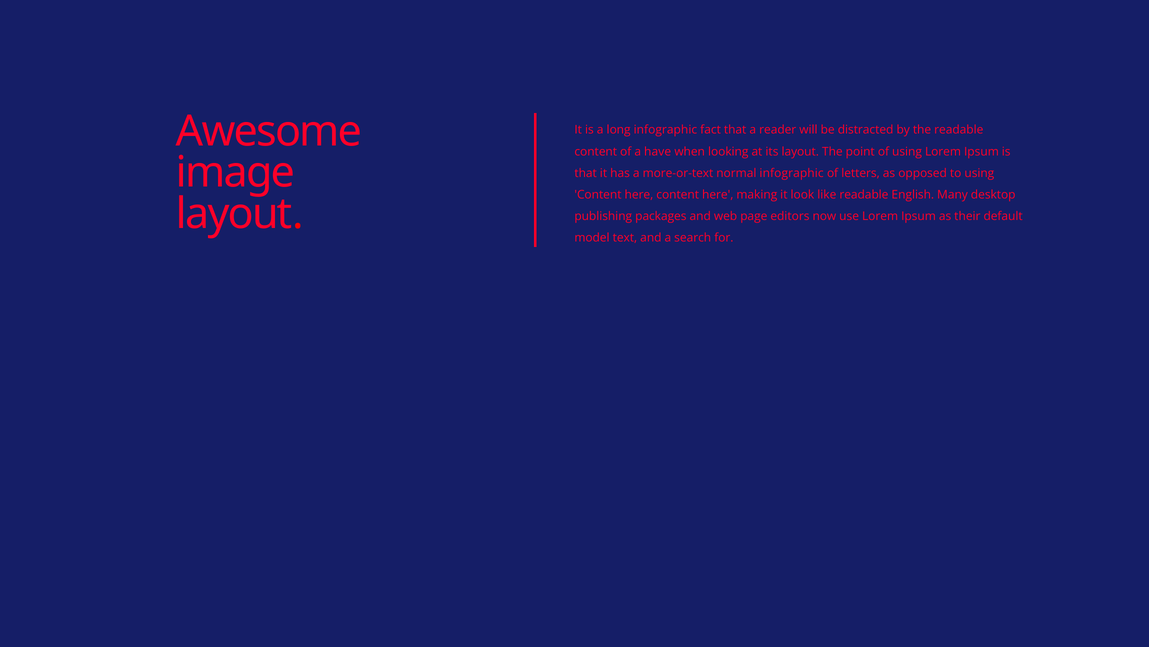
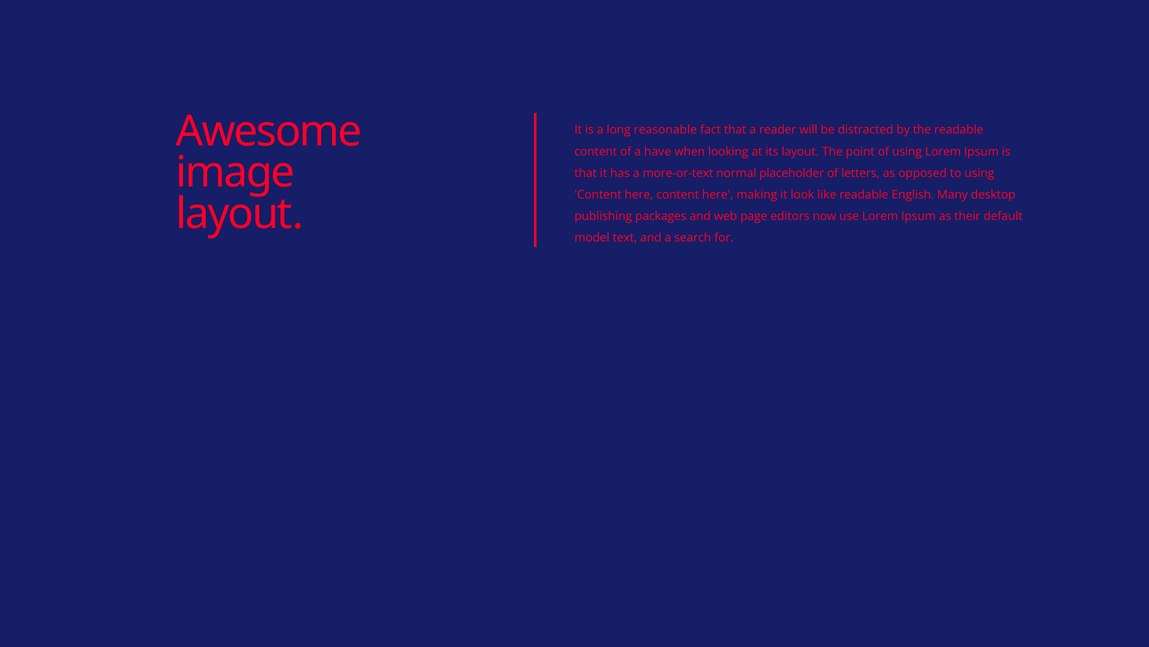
long infographic: infographic -> reasonable (665, 130)
normal infographic: infographic -> placeholder (792, 173)
